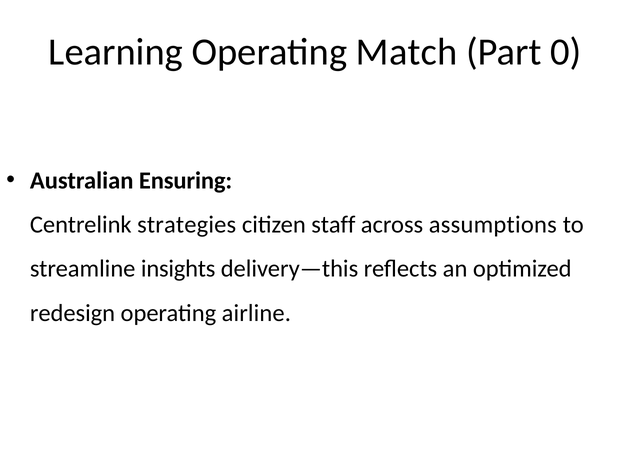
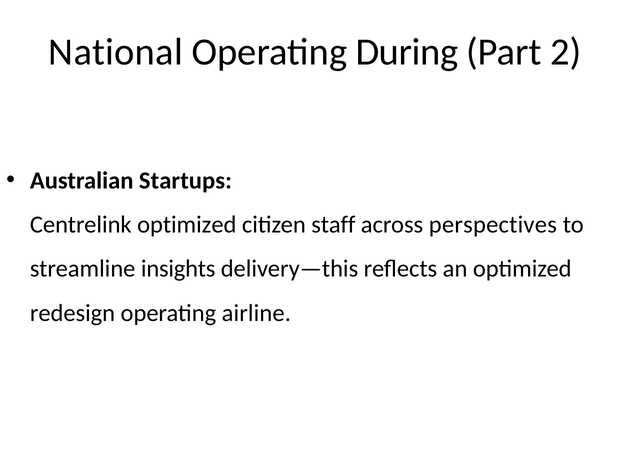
Learning: Learning -> National (116, 52)
Match: Match -> During (407, 52)
0: 0 -> 2 (566, 52)
Ensuring: Ensuring -> Startups (185, 181)
Centrelink strategies: strategies -> optimized (187, 225)
assumptions: assumptions -> perspectives (493, 225)
